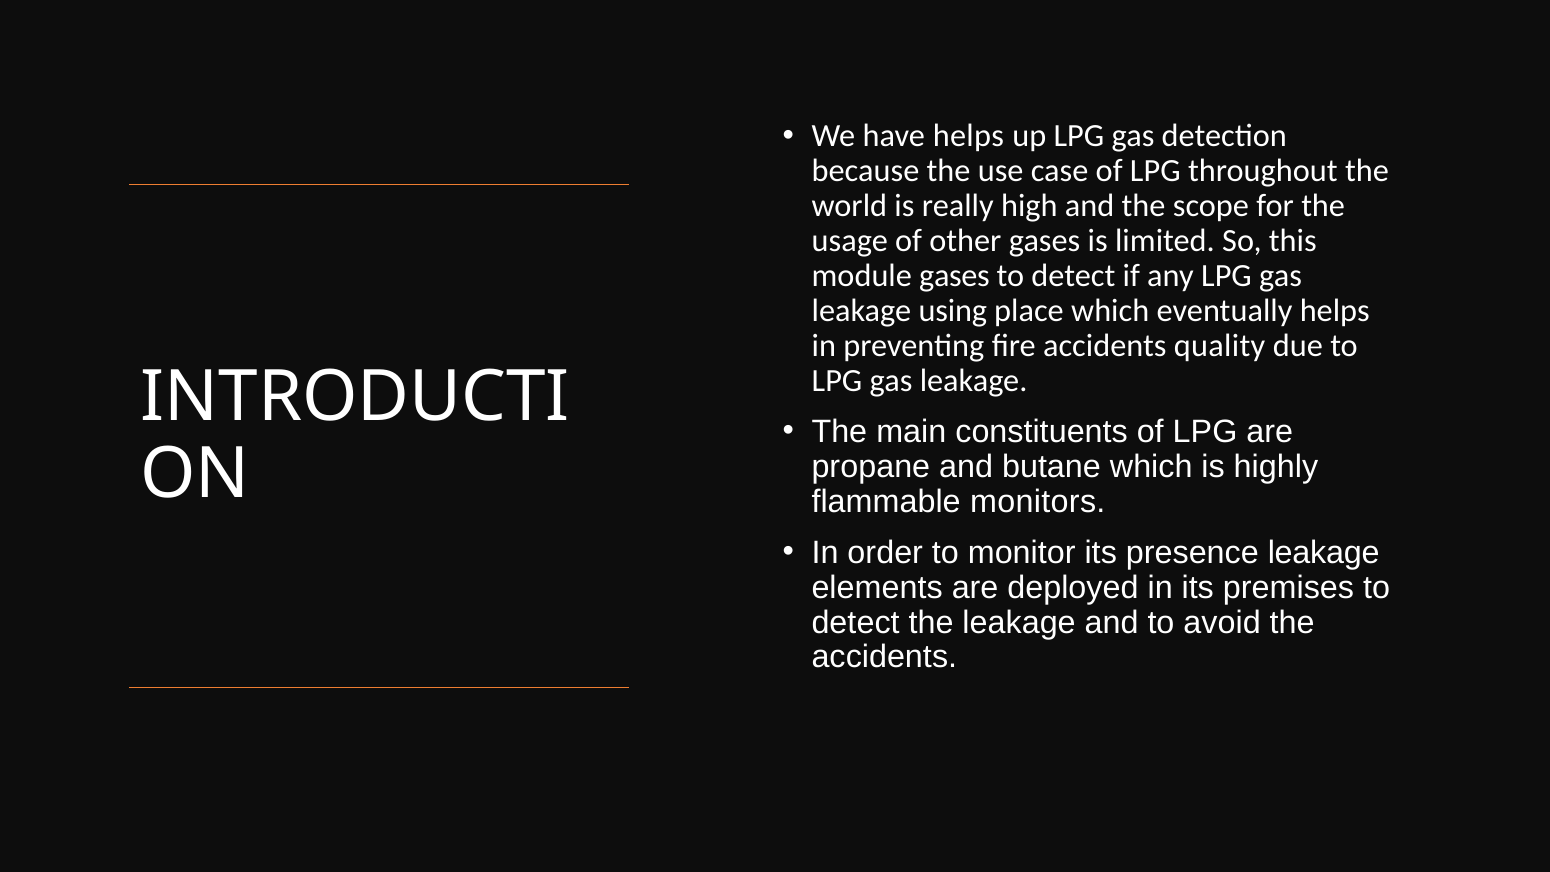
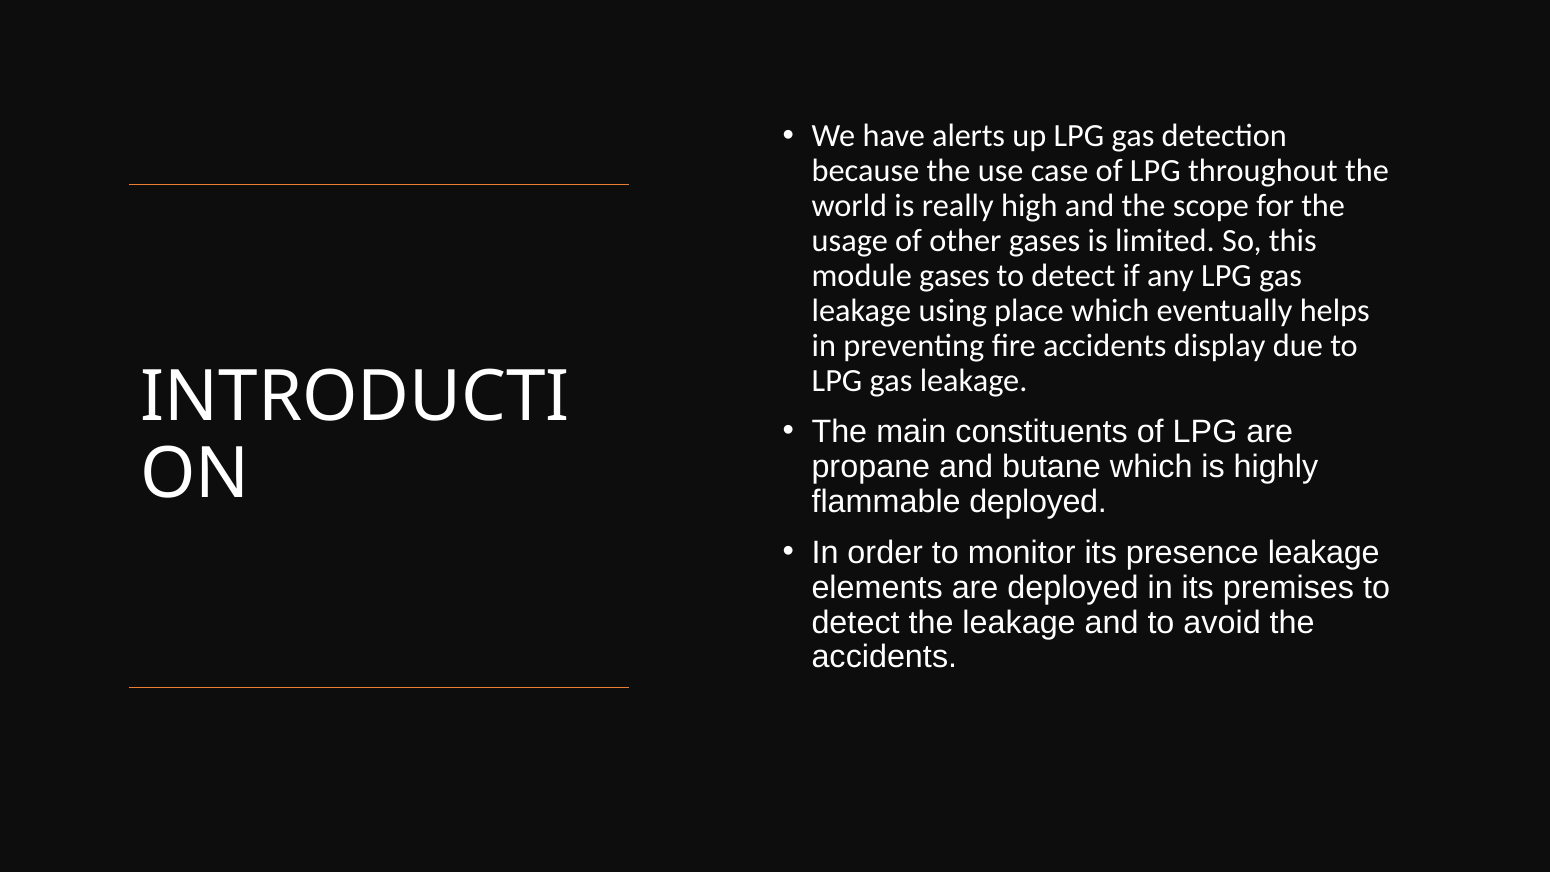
have helps: helps -> alerts (969, 136)
quality: quality -> display (1220, 346)
flammable monitors: monitors -> deployed (1038, 501)
